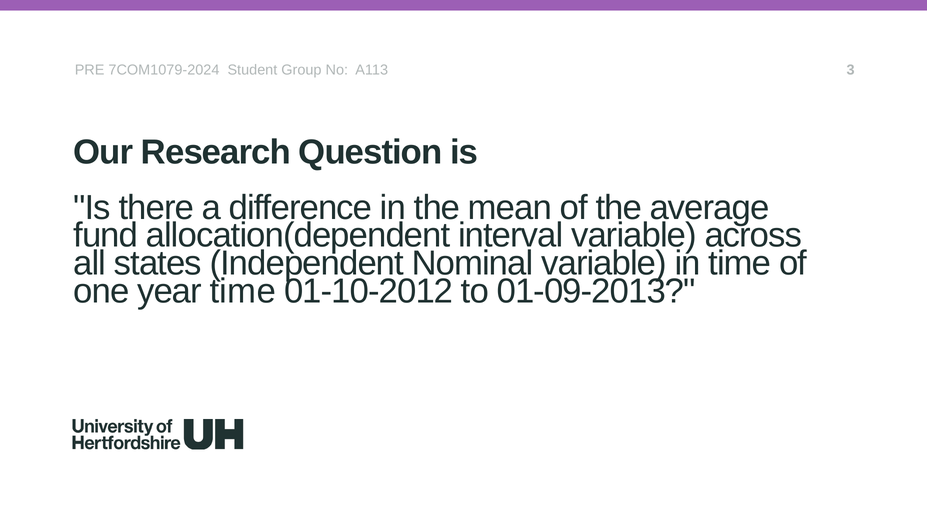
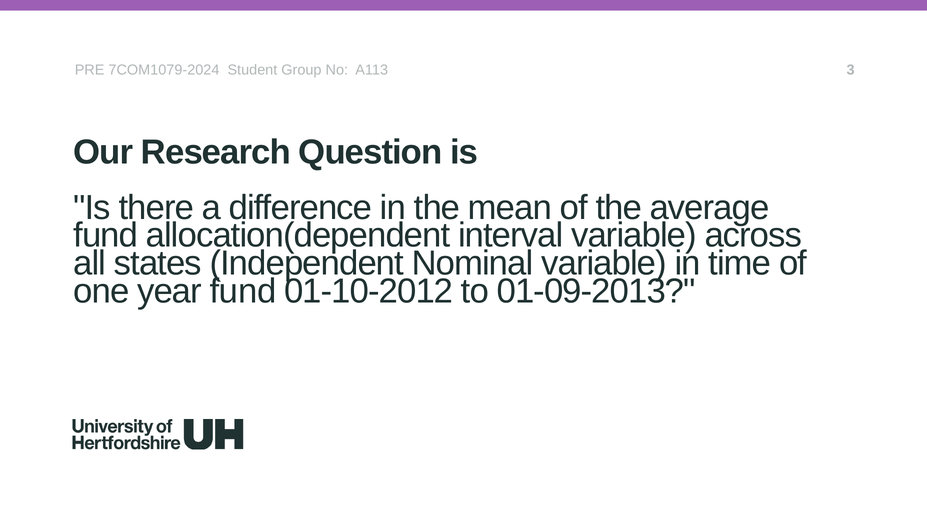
year time: time -> fund (243, 291)
